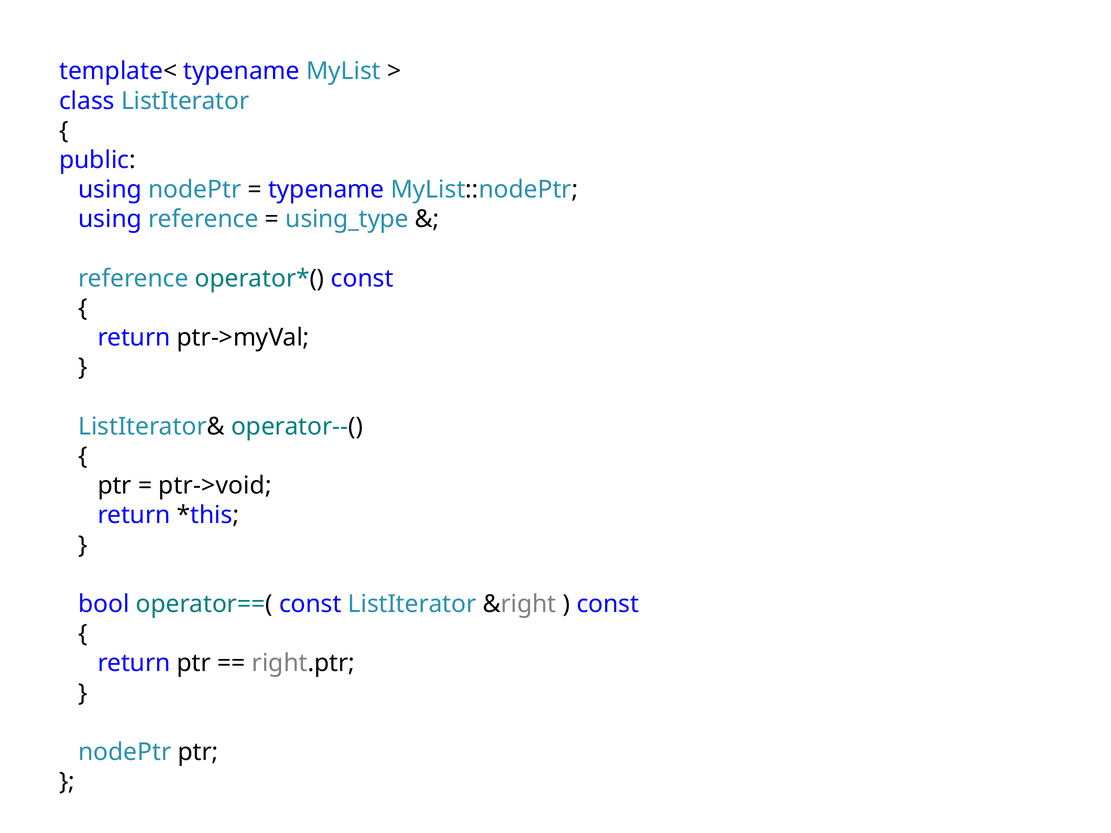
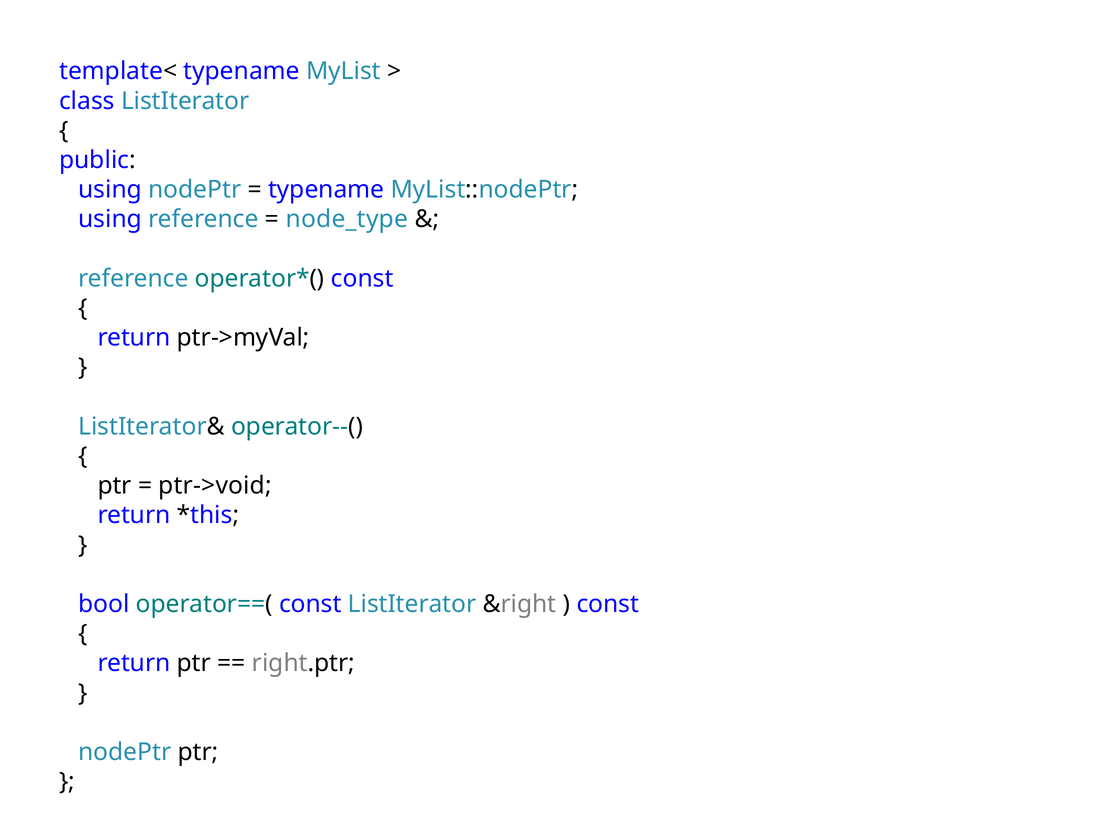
using_type: using_type -> node_type (347, 219)
